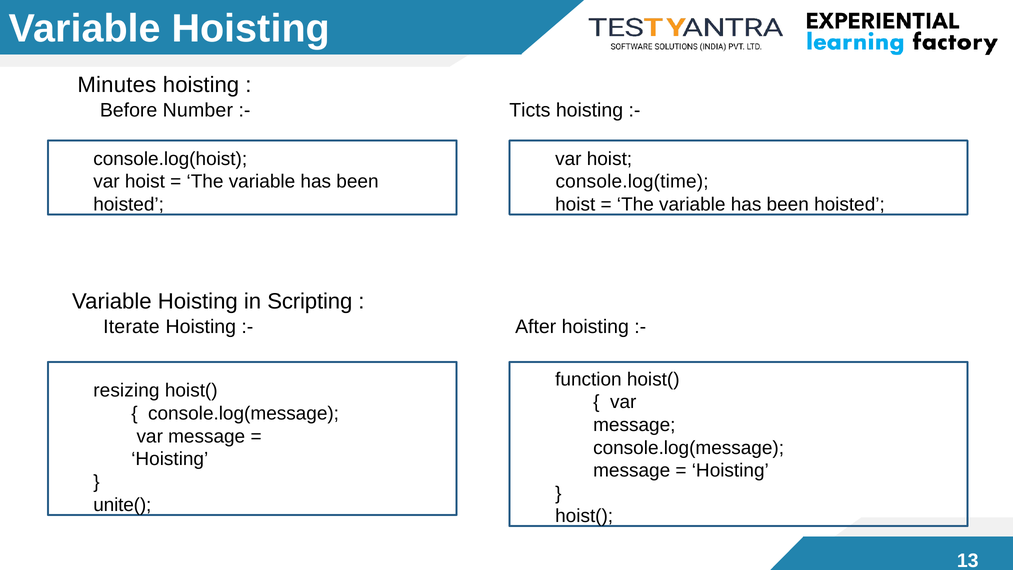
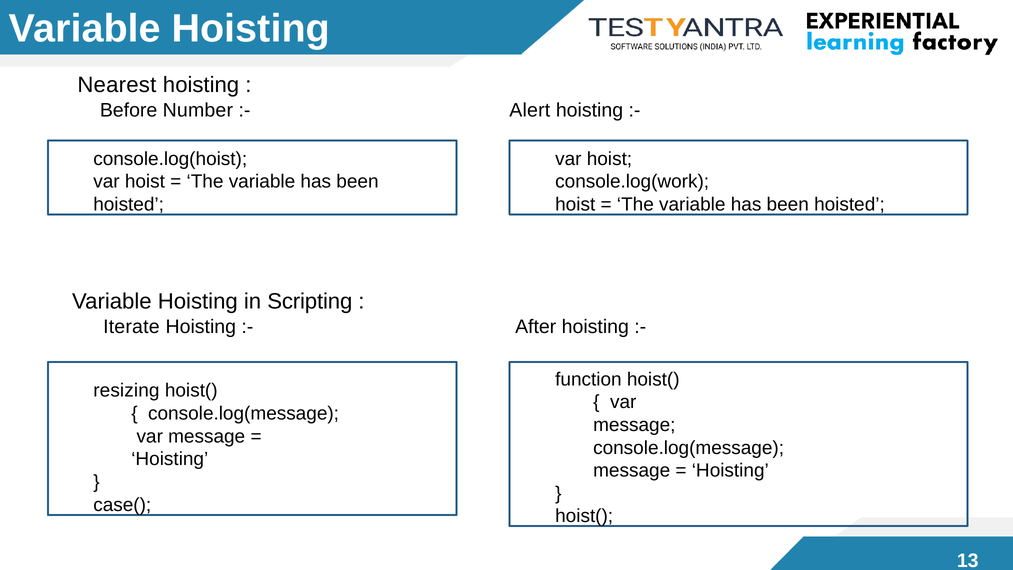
Minutes: Minutes -> Nearest (117, 85)
Ticts: Ticts -> Alert (530, 110)
console.log(time: console.log(time -> console.log(work (632, 182)
unite(: unite( -> case( (122, 505)
